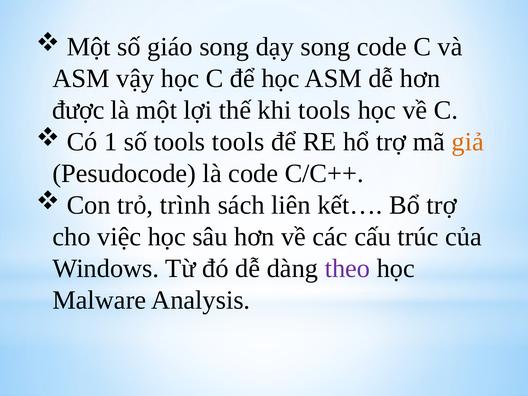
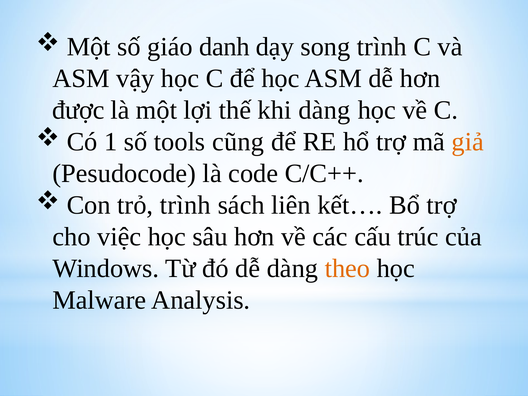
giáo song: song -> danh (224, 47)
song code: code -> trình (382, 47)
khi tools: tools -> dàng (324, 110)
tools tools: tools -> cũng (238, 142)
theo colour: purple -> orange (347, 268)
